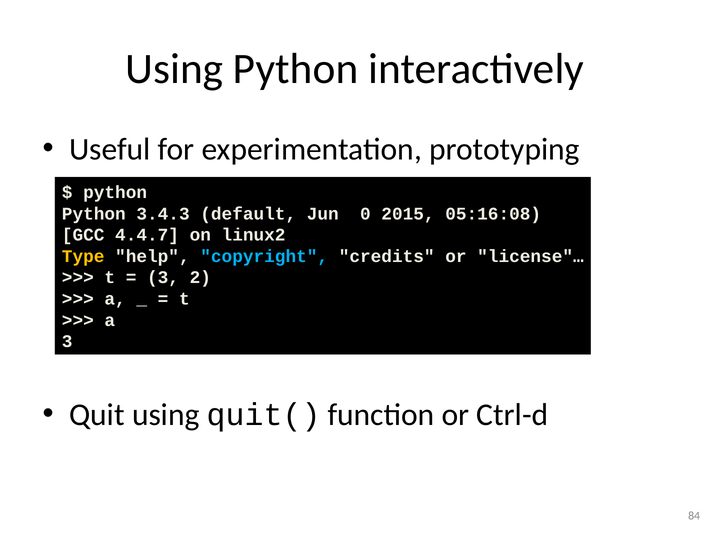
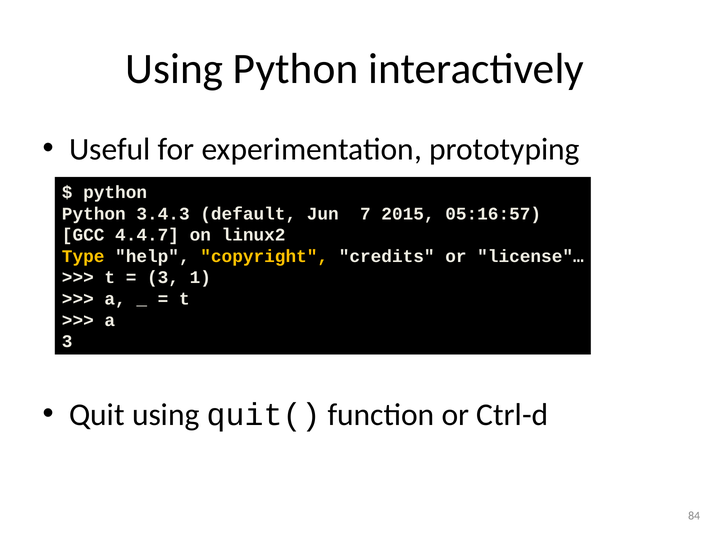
0: 0 -> 7 (365, 213)
05:16:08: 05:16:08 -> 05:16:57 (493, 213)
copyright colour: light blue -> yellow (264, 256)
2: 2 -> 1 (200, 277)
